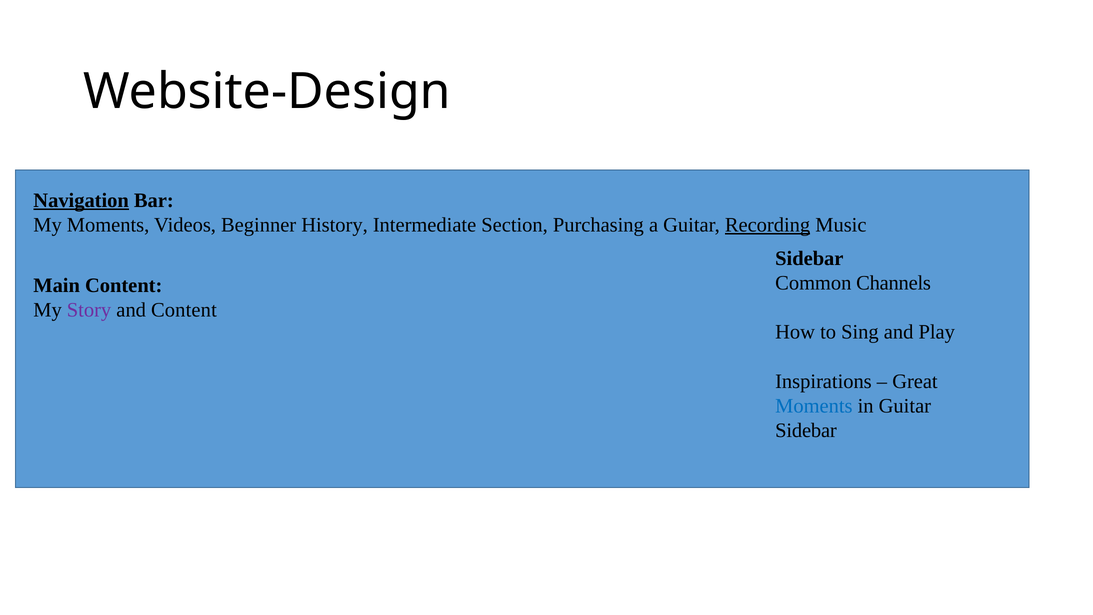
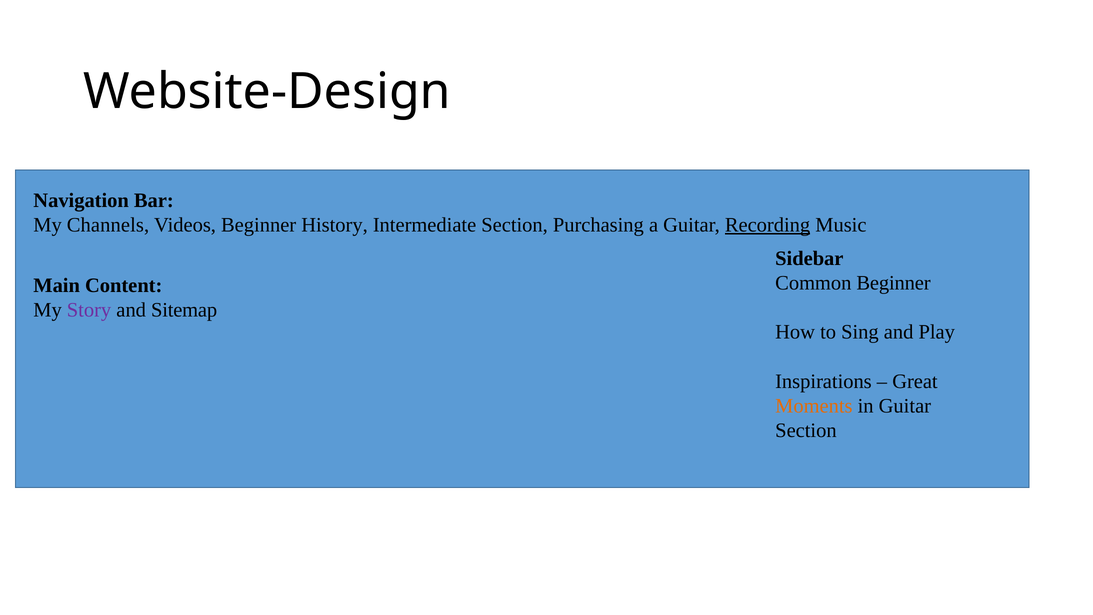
Navigation underline: present -> none (81, 200)
My Moments: Moments -> Channels (108, 225)
Common Channels: Channels -> Beginner (894, 283)
and Content: Content -> Sitemap (184, 310)
Moments colour: blue -> orange (814, 406)
Sidebar: Sidebar -> Section (806, 430)
